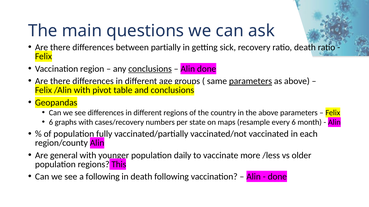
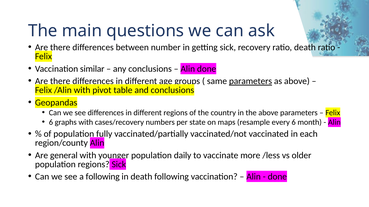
partially: partially -> number (166, 48)
region: region -> similar (92, 69)
conclusions underline: present -> none (150, 69)
regions This: This -> Sick (119, 165)
